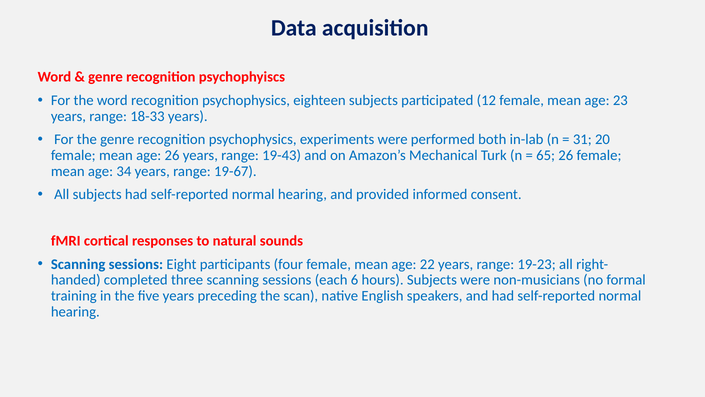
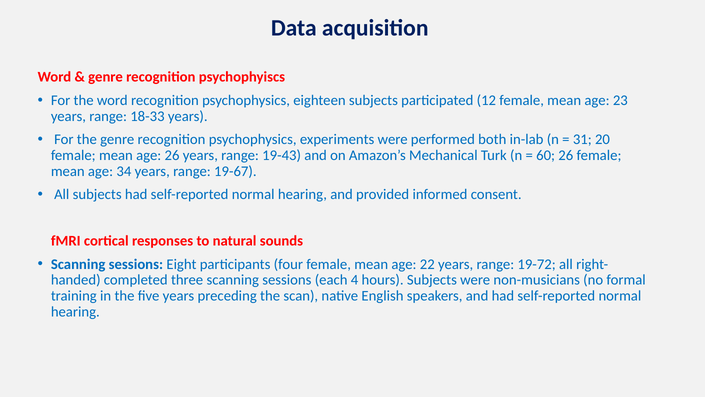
65: 65 -> 60 (546, 155)
19-23: 19-23 -> 19-72 (537, 264)
6: 6 -> 4 (355, 280)
